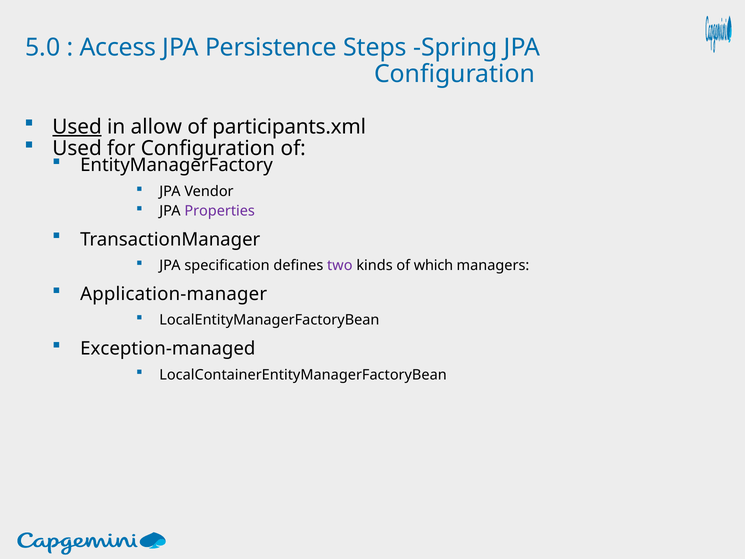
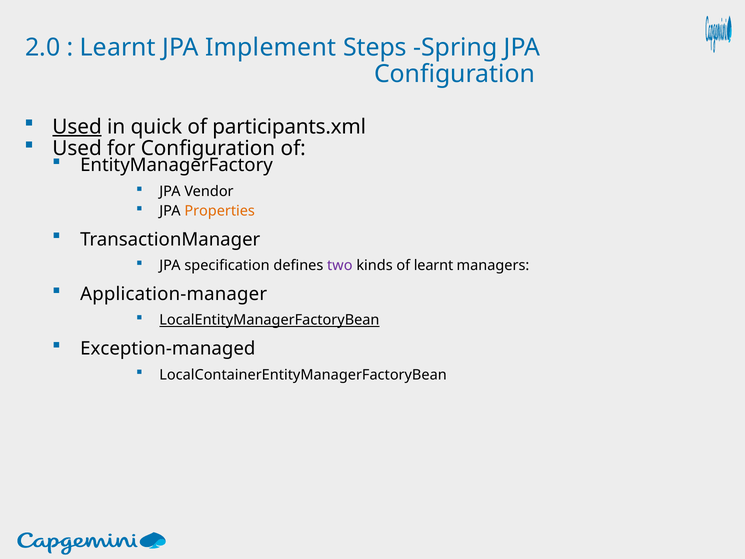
5.0: 5.0 -> 2.0 (43, 47)
Access: Access -> Learnt (118, 47)
Persistence: Persistence -> Implement (271, 47)
allow: allow -> quick (156, 127)
Properties colour: purple -> orange (220, 211)
of which: which -> learnt (433, 265)
LocalEntityManagerFactoryBean underline: none -> present (269, 320)
